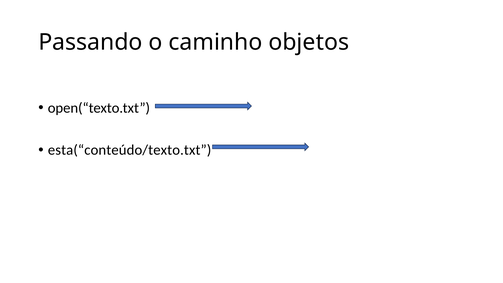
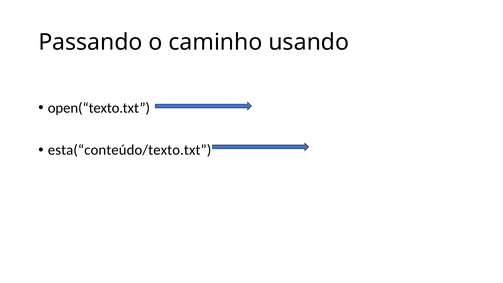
objetos: objetos -> usando (309, 42)
